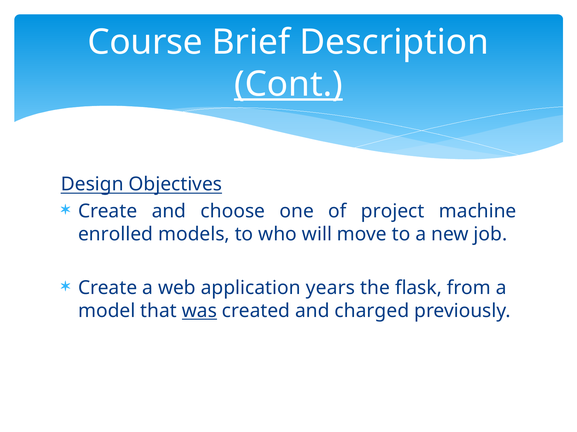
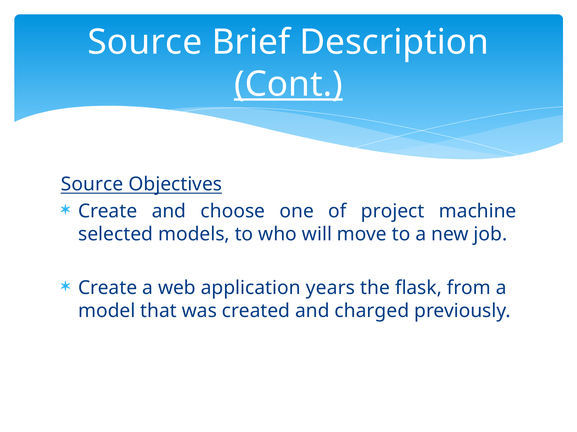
Course: Course -> Source (145, 42)
Design: Design -> Source (92, 185)
enrolled: enrolled -> selected (116, 235)
was underline: present -> none (199, 312)
